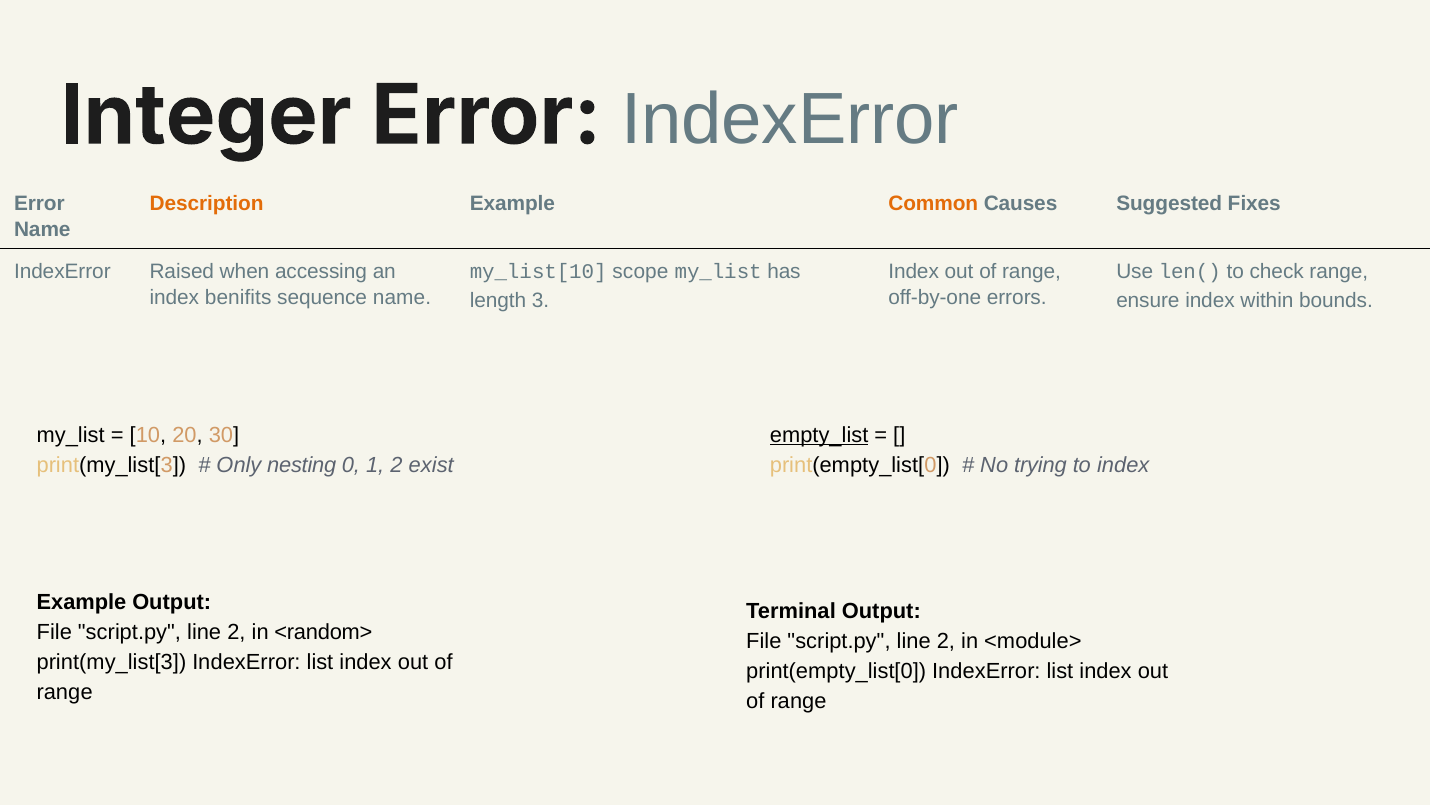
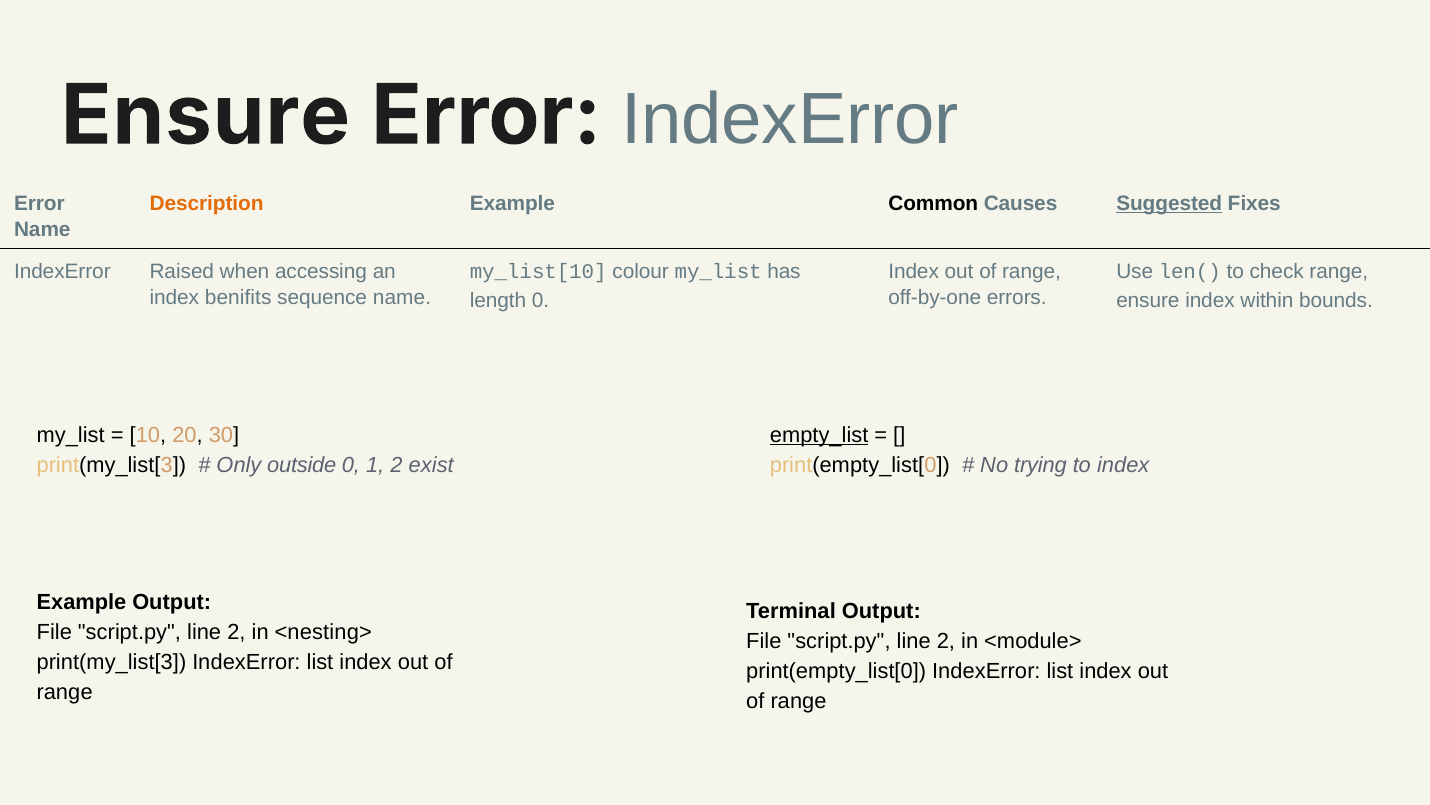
Integer: Integer -> Ensure (205, 116)
Common colour: orange -> black (933, 203)
Suggested underline: none -> present (1169, 203)
scope: scope -> colour (641, 272)
length 3: 3 -> 0 (541, 300)
nesting: nesting -> outside (302, 465)
<random>: <random> -> <nesting> (323, 632)
